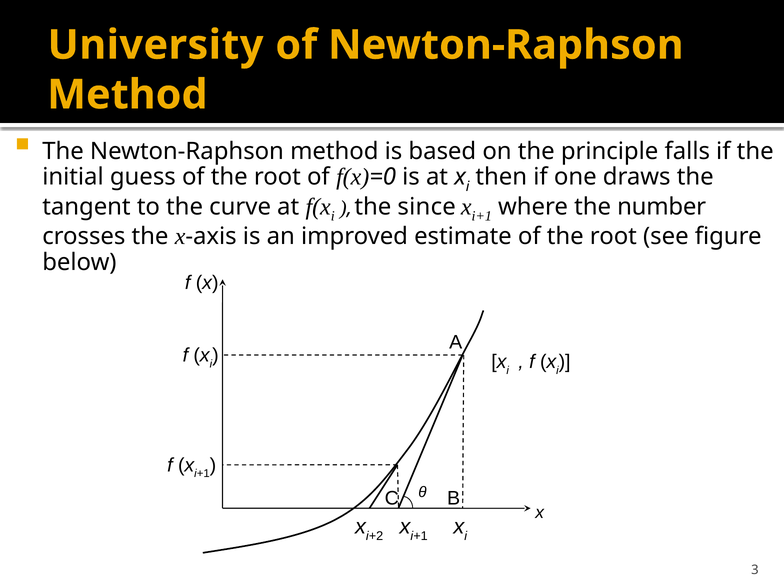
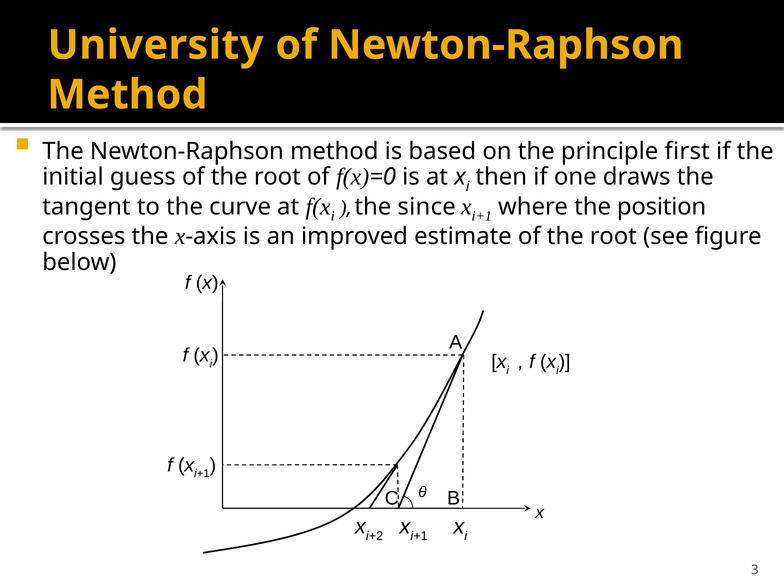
falls: falls -> first (687, 151)
number: number -> position (662, 207)
